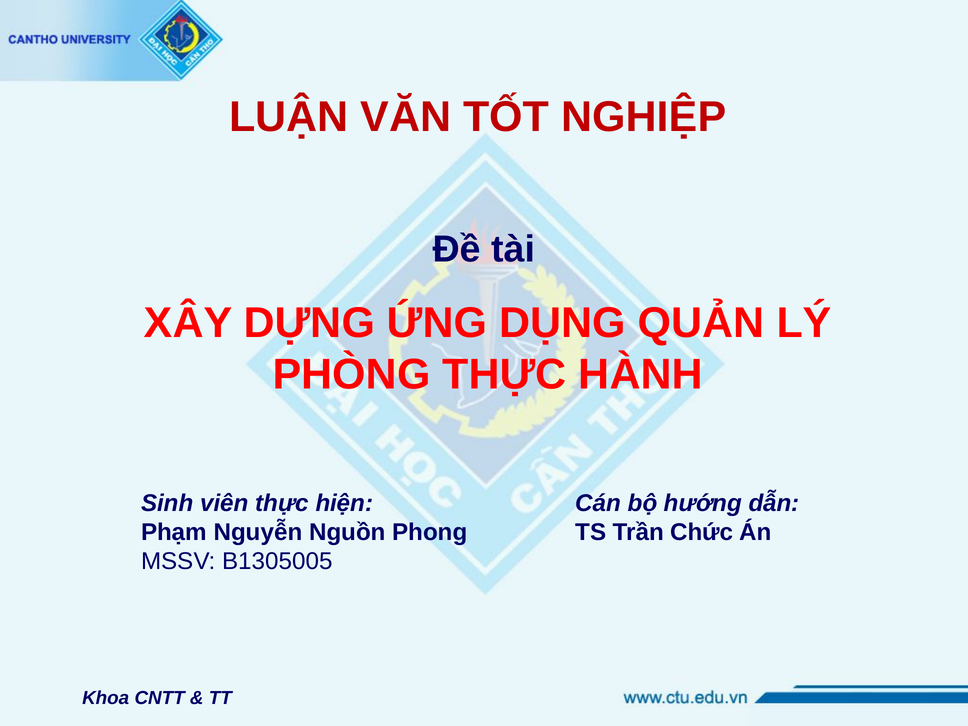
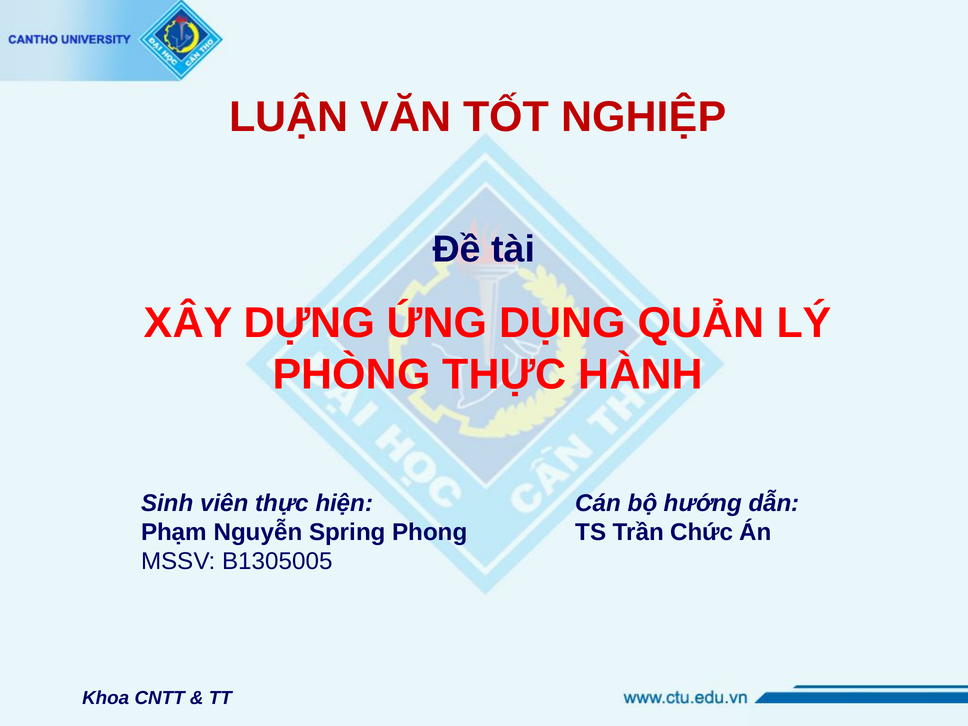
Nguồn: Nguồn -> Spring (347, 532)
